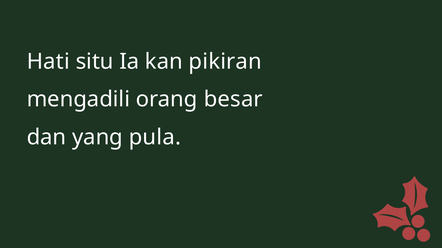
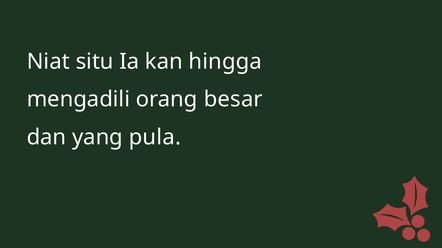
Hati: Hati -> Niat (48, 62)
pikiran: pikiran -> hingga (225, 62)
